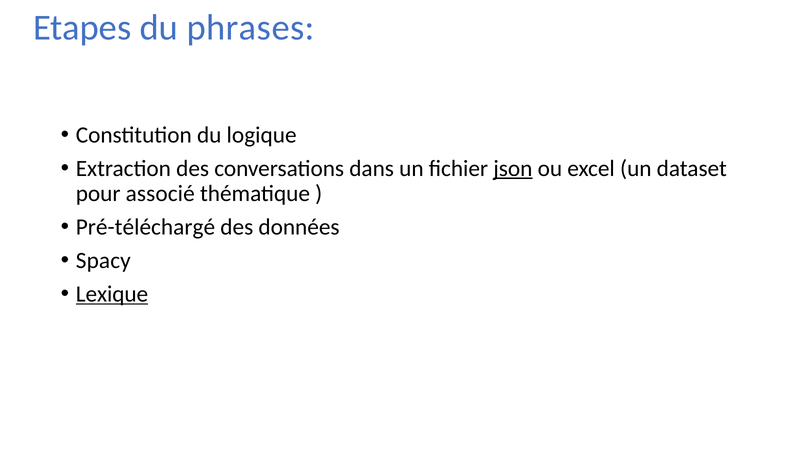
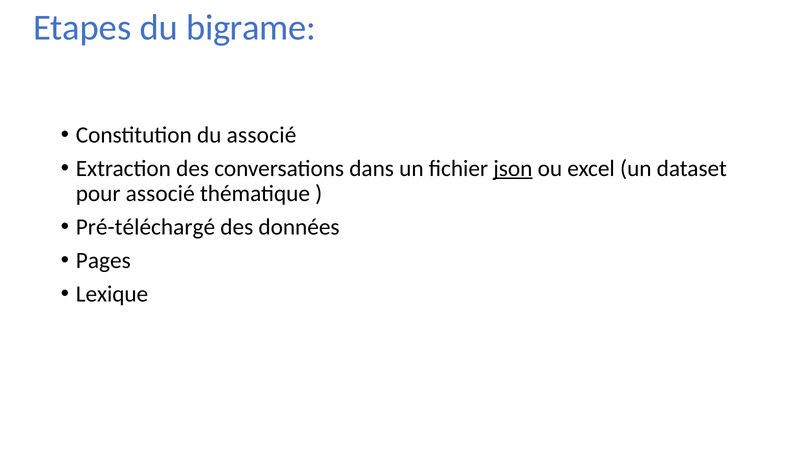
phrases: phrases -> bigrame (251, 27)
du logique: logique -> associé (262, 135)
Spacy: Spacy -> Pages (103, 260)
Lexique underline: present -> none (112, 294)
